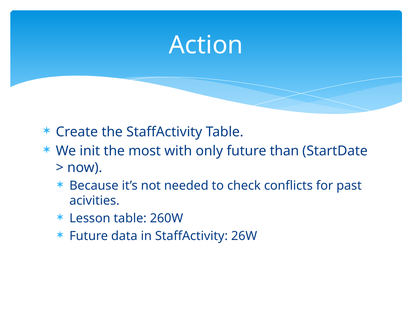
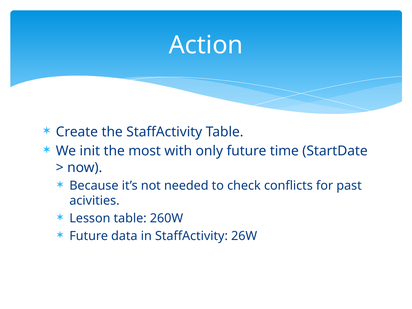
than: than -> time (284, 151)
